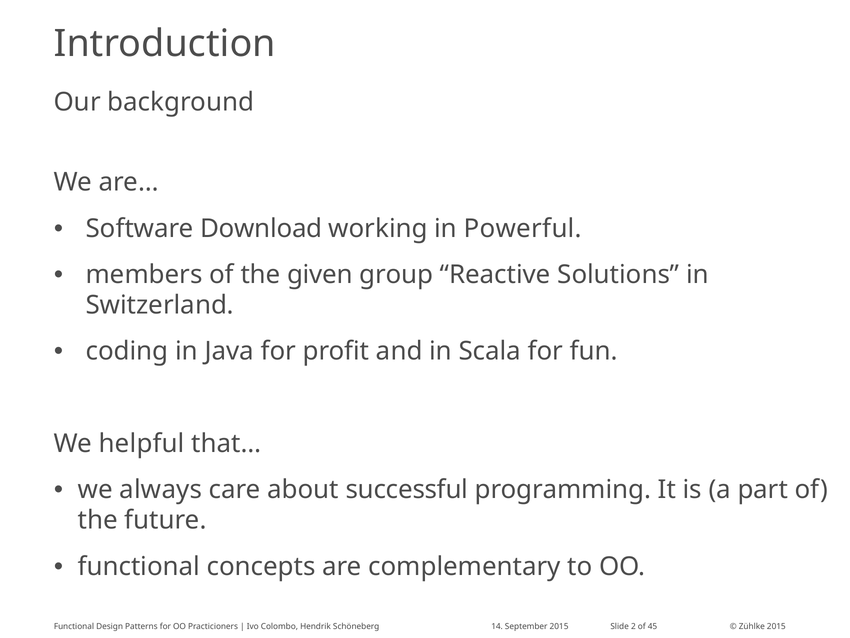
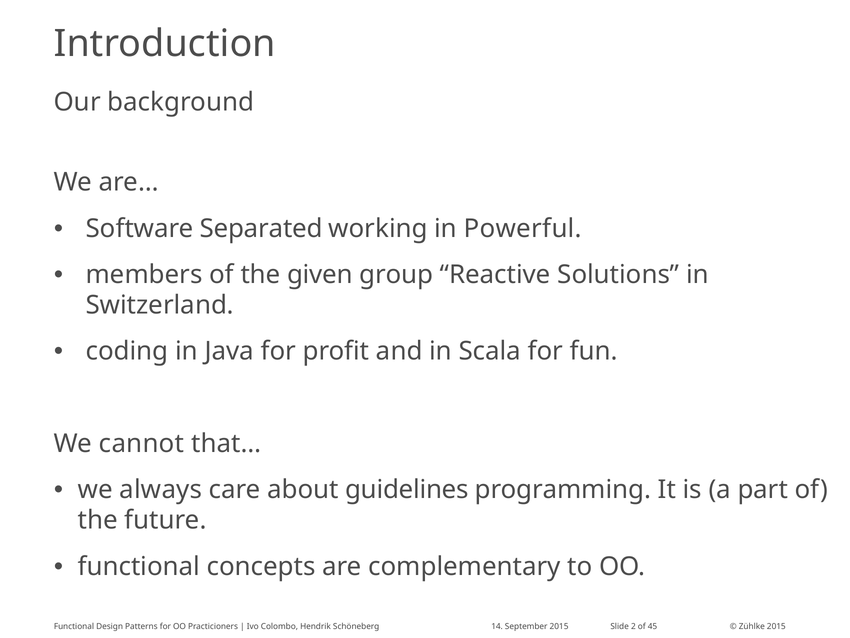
Download: Download -> Separated (261, 228)
helpful: helpful -> cannot (142, 443)
successful: successful -> guidelines (407, 489)
